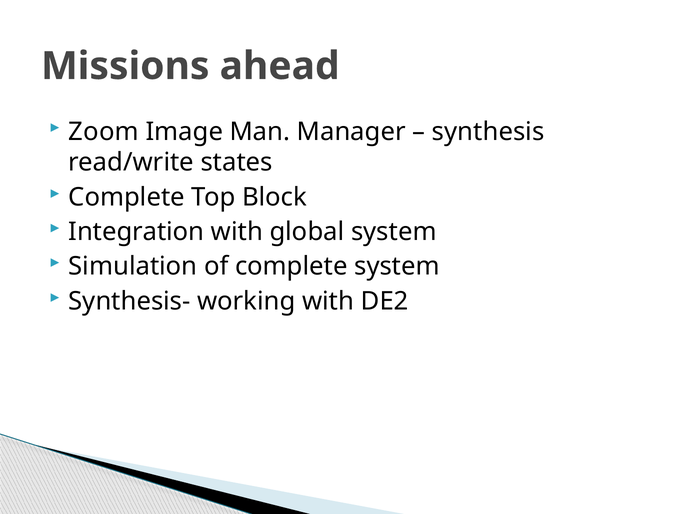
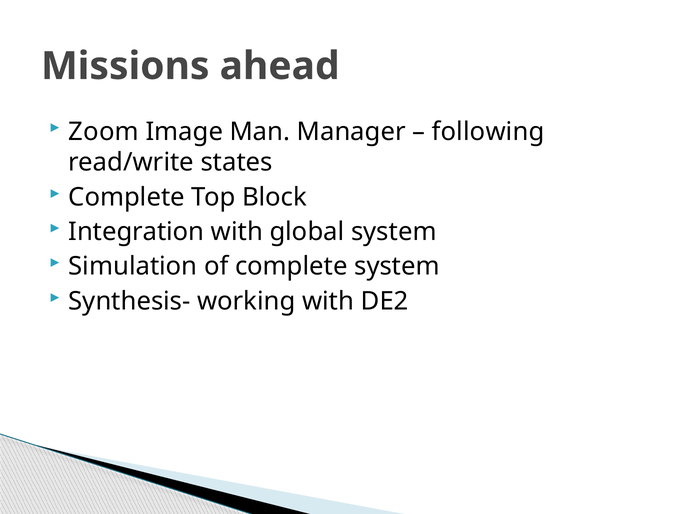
synthesis: synthesis -> following (488, 132)
